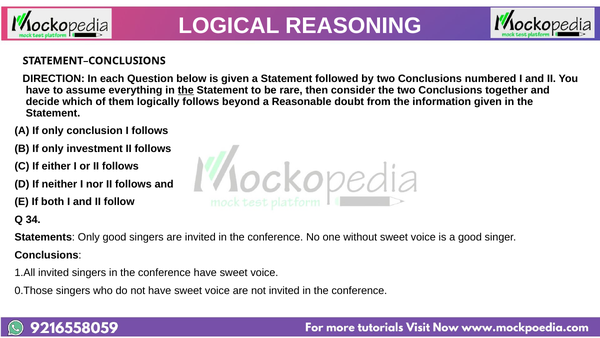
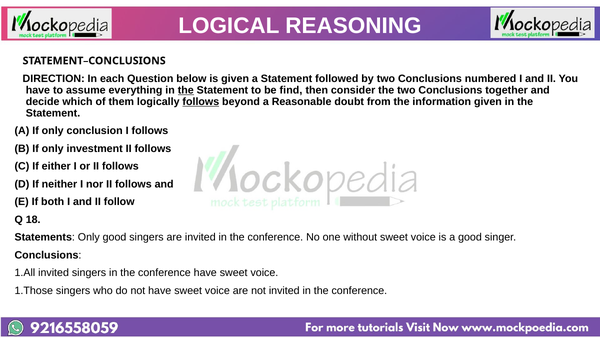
rare: rare -> find (291, 90)
follows underline: none -> present (201, 101)
34: 34 -> 18 (33, 219)
0.Those: 0.Those -> 1.Those (34, 290)
